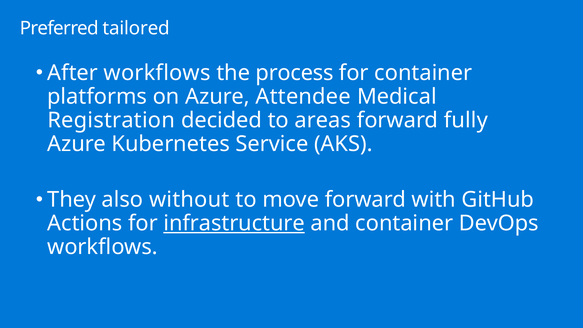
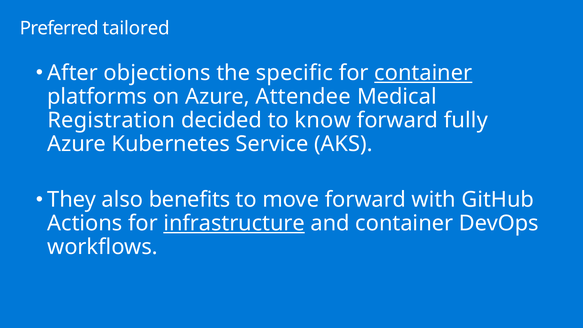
After workflows: workflows -> objections (157, 73)
process: process -> specific (294, 73)
container underline: none -> present (423, 73)
areas: areas -> know (323, 120)
without: without -> benefits (190, 200)
